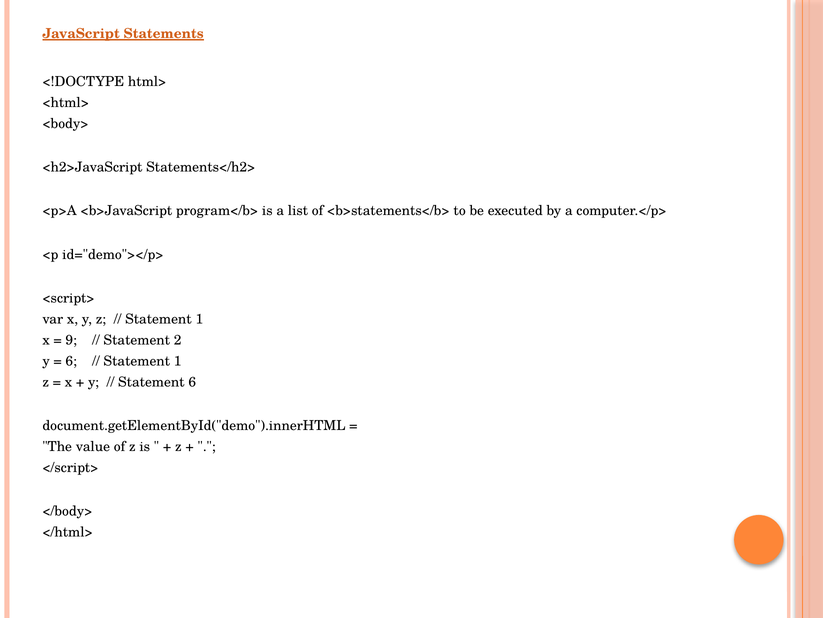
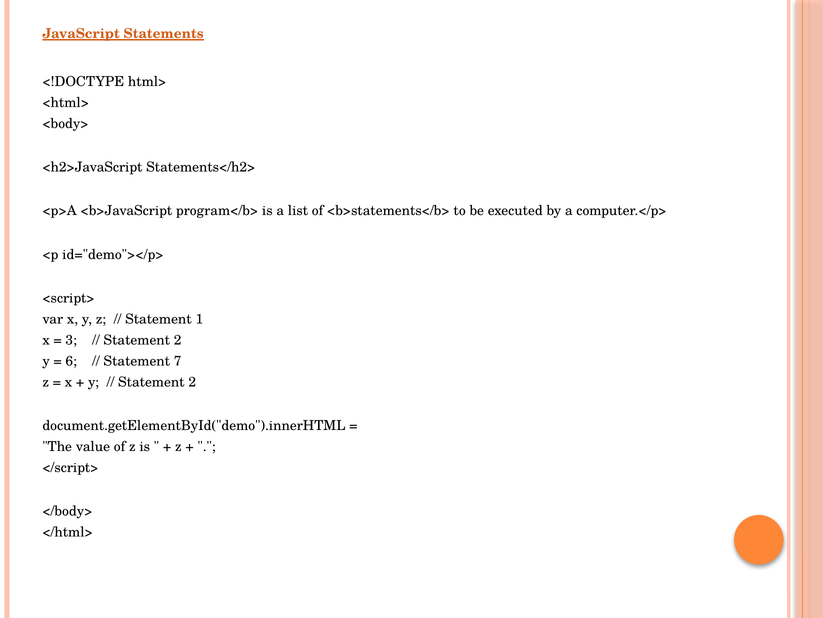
9: 9 -> 3 (71, 340)
1: 1 -> 7 (178, 361)
6: 6 -> 2 (192, 382)
